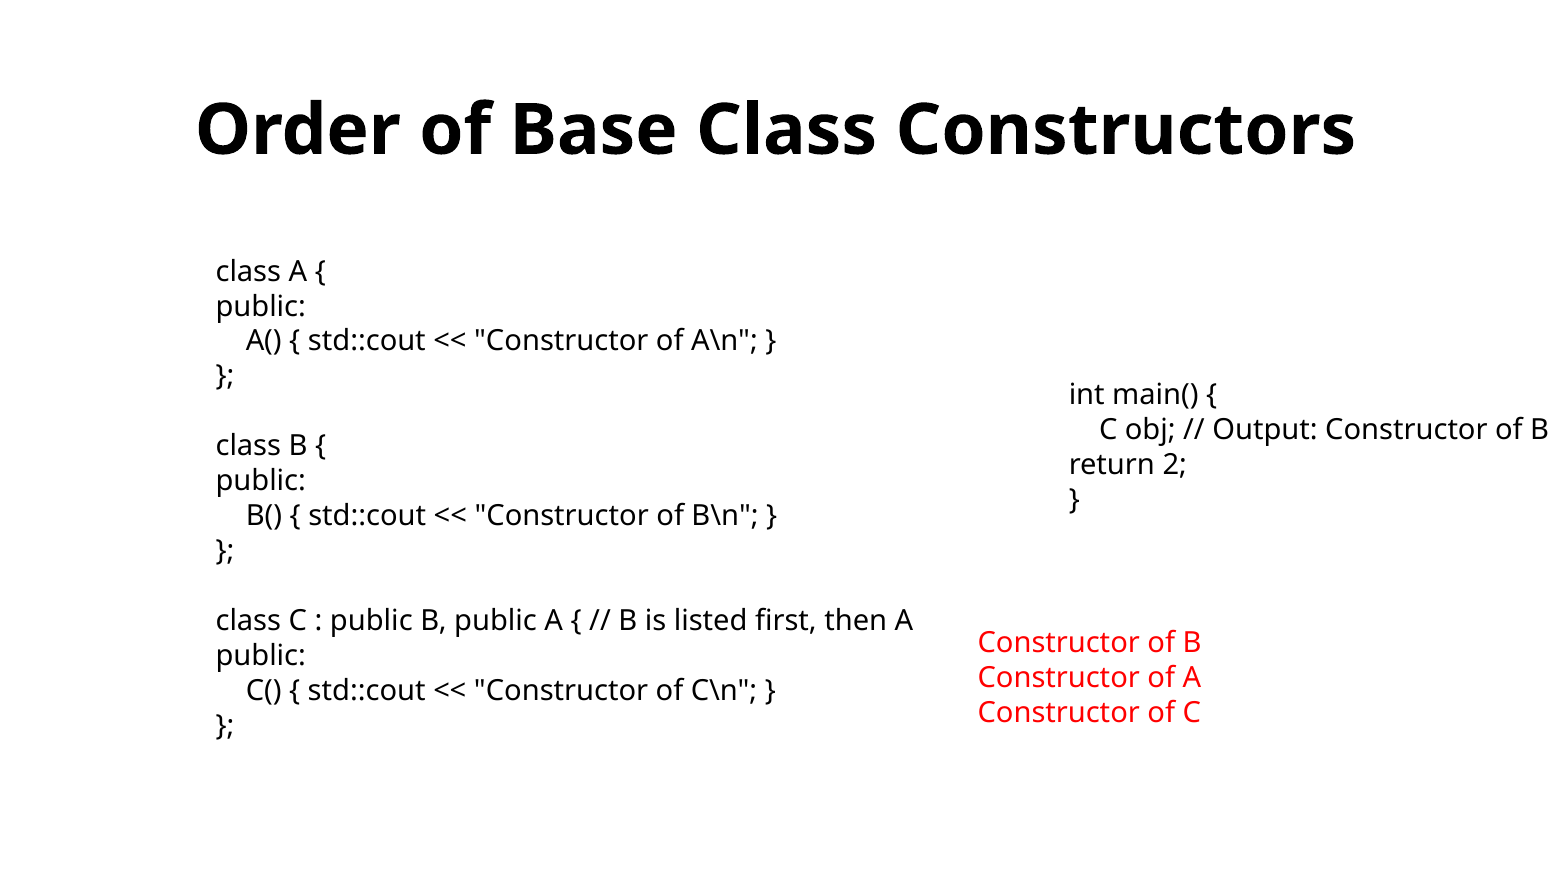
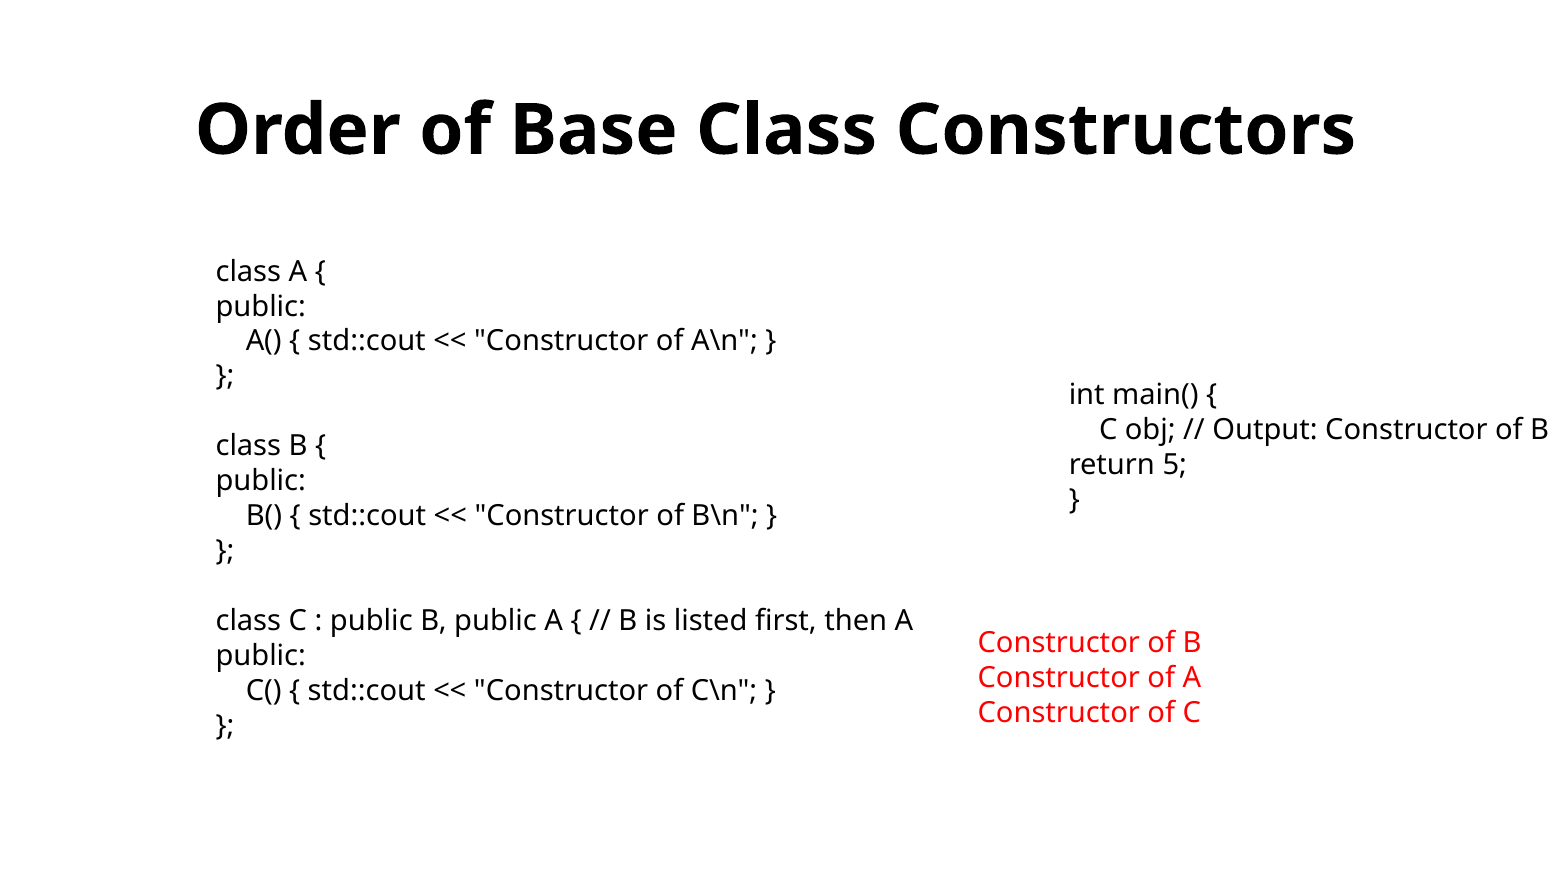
2: 2 -> 5 (1175, 465)
